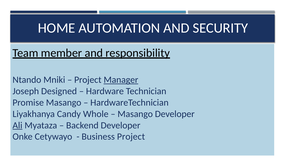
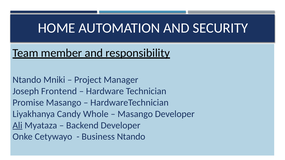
Manager underline: present -> none (121, 80)
Designed: Designed -> Frontend (59, 91)
Business Project: Project -> Ntando (131, 137)
